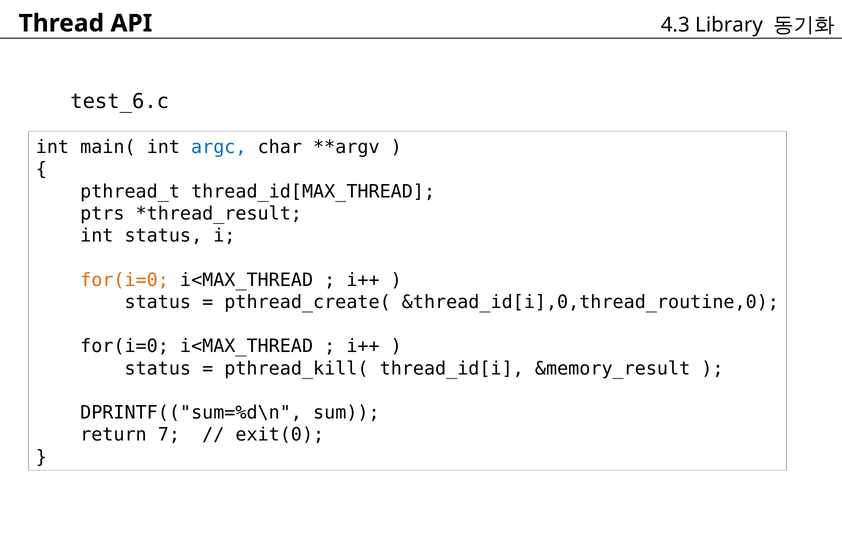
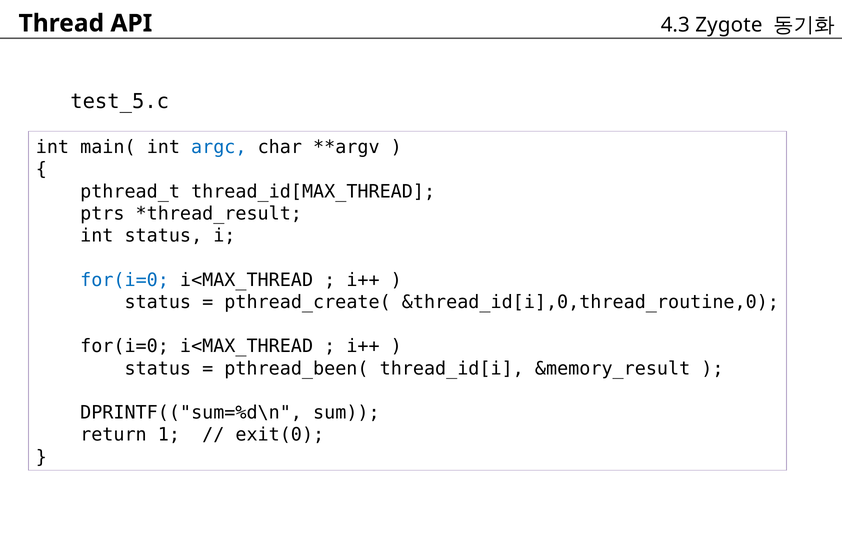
Library: Library -> Zygote (729, 25)
test_6.c: test_6.c -> test_5.c (120, 102)
for(i=0 colour: orange -> blue (125, 280)
pthread_kill(: pthread_kill( -> pthread_been( (296, 369)
7: 7 -> 1 (169, 435)
